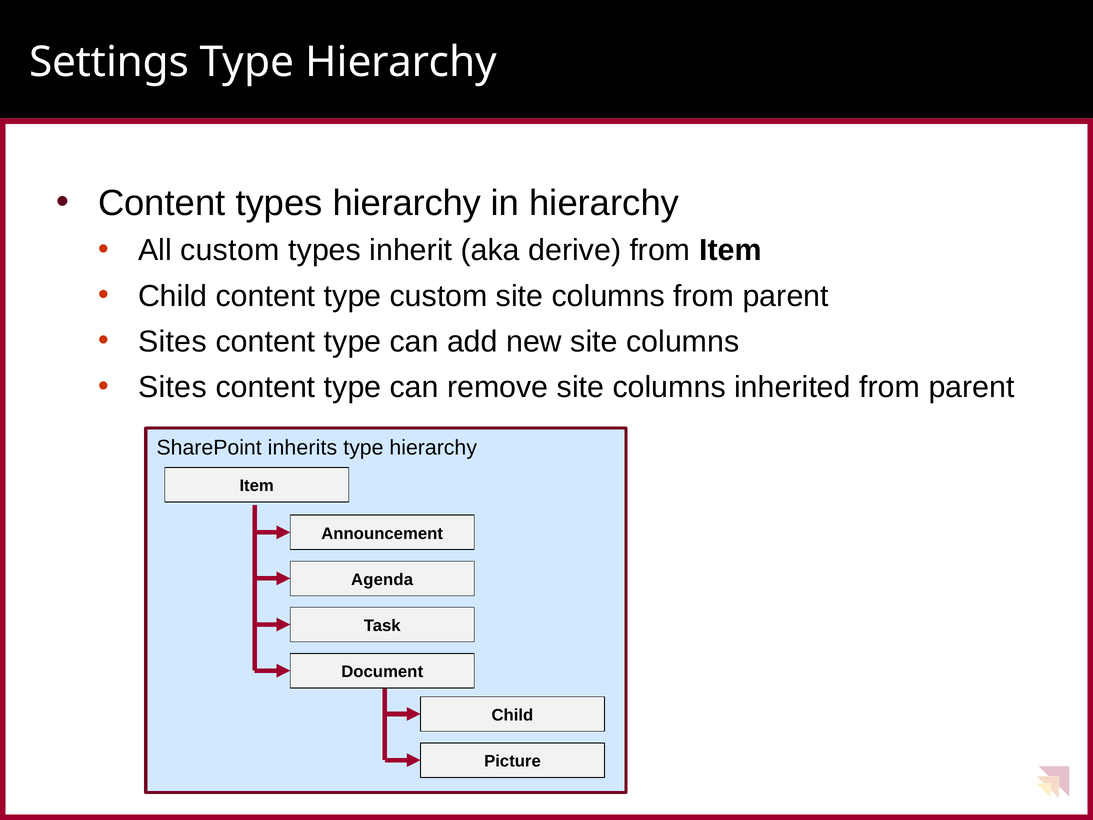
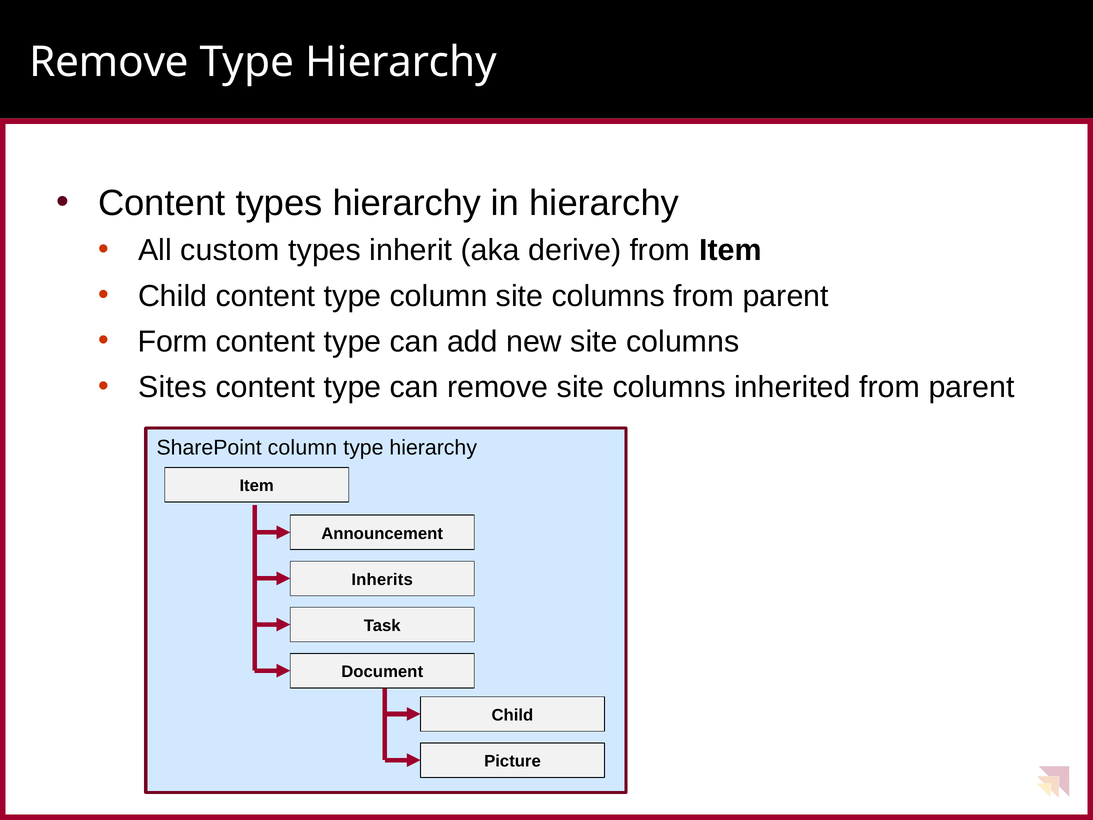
Settings: Settings -> Remove (109, 62)
type custom: custom -> column (439, 296)
Sites: Sites -> Form (173, 341)
SharePoint inherits: inherits -> column (302, 448)
Agenda: Agenda -> Inherits (382, 579)
